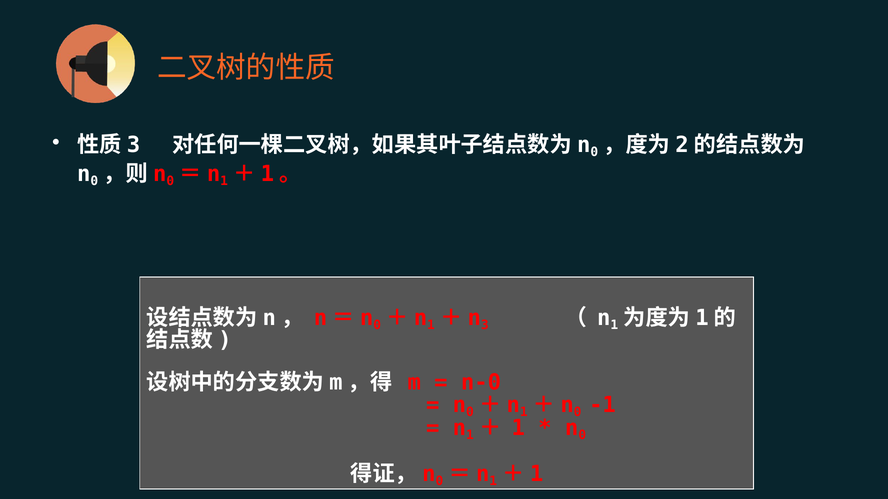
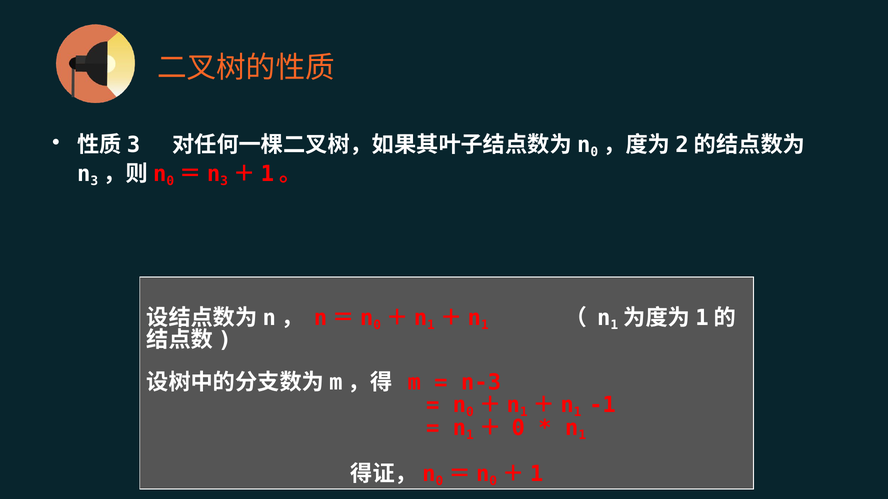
0: 0 -> 3 (94, 181)
1: 1 -> 3 (224, 181)
3: 3 -> 1 (485, 325)
n-0: n-0 -> n-3 (481, 383)
0: 0 -> 1 (578, 412)
1: 1 -> 0 (518, 428)
0: 0 -> 1 (582, 435)
1: 1 -> 0 (493, 481)
